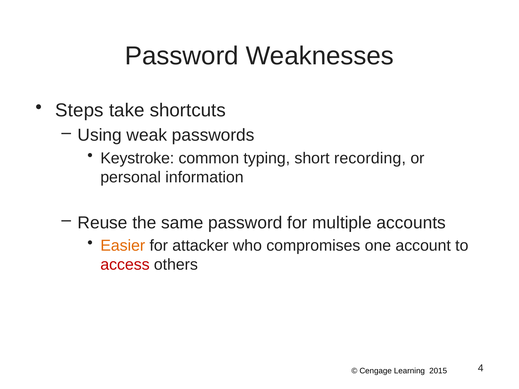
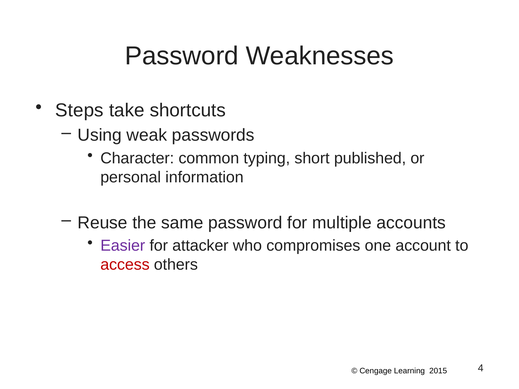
Keystroke: Keystroke -> Character (137, 158)
recording: recording -> published (370, 158)
Easier colour: orange -> purple (123, 246)
